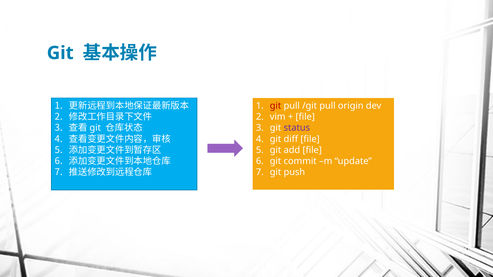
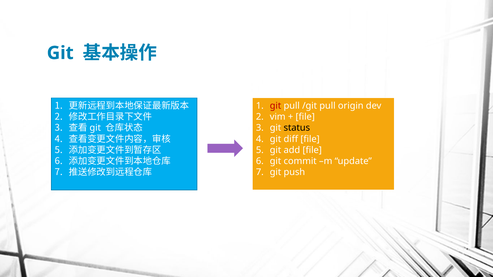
status colour: purple -> black (297, 128)
